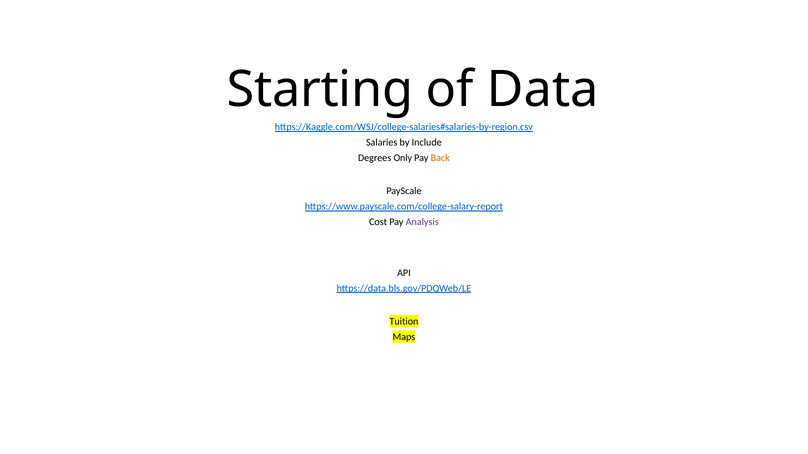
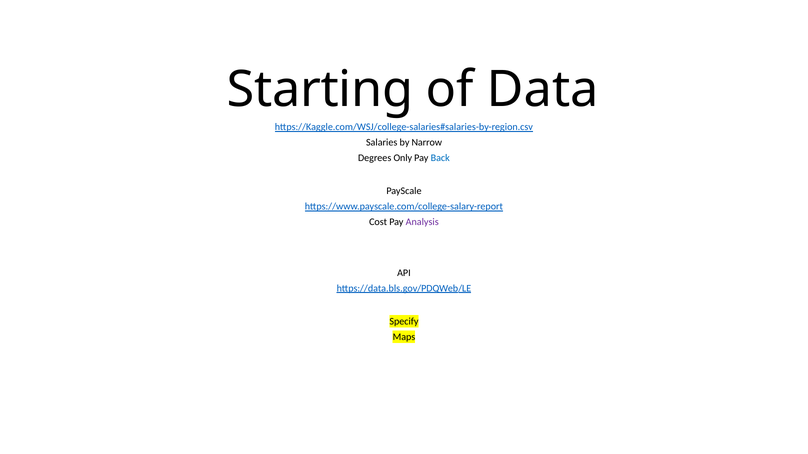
Include: Include -> Narrow (427, 143)
Back colour: orange -> blue (440, 158)
Tuition: Tuition -> Specify (404, 322)
